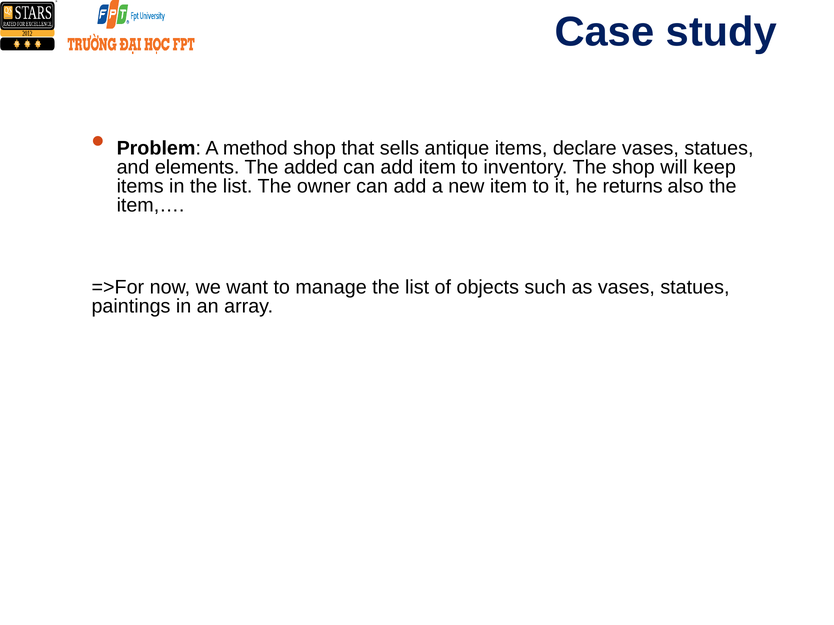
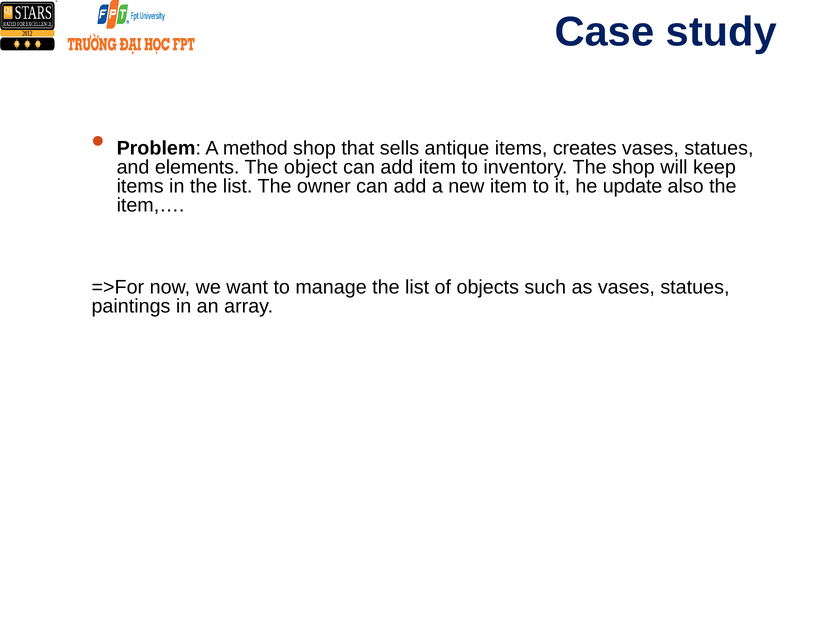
declare: declare -> creates (585, 149)
added: added -> object (311, 167)
returns: returns -> update (633, 186)
